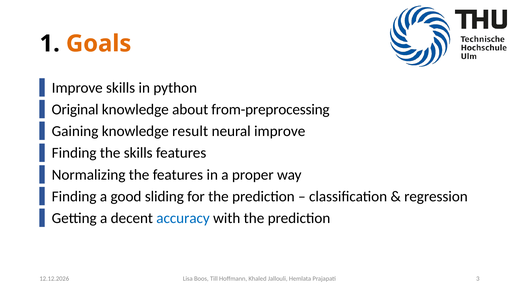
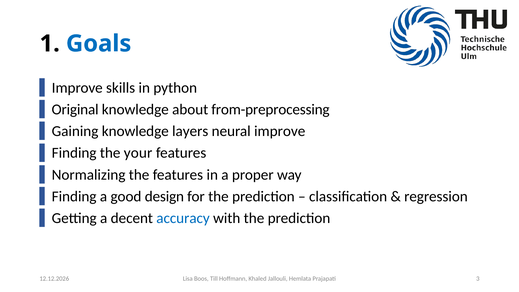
Goals colour: orange -> blue (99, 44)
result: result -> layers (190, 131)
the skills: skills -> your (138, 153)
sliding: sliding -> design (164, 196)
